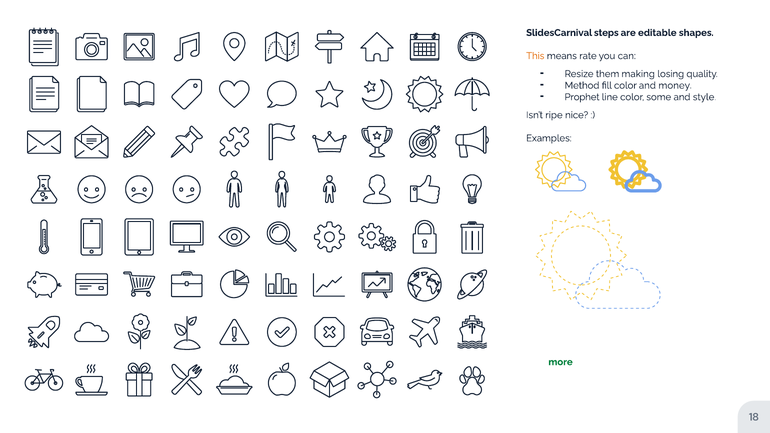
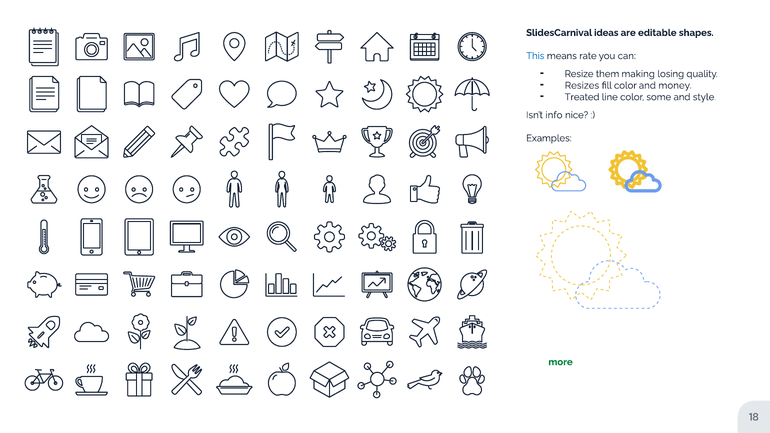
steps: steps -> ideas (606, 33)
This colour: orange -> blue (535, 56)
Method: Method -> Resizes (582, 85)
Prophet: Prophet -> Treated (582, 97)
ripe: ripe -> info (554, 115)
